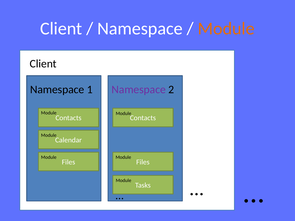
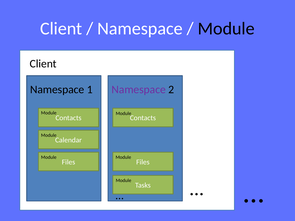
Module colour: orange -> black (226, 29)
